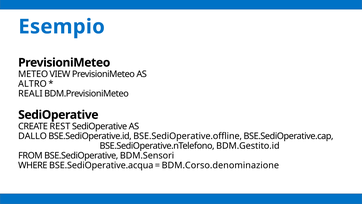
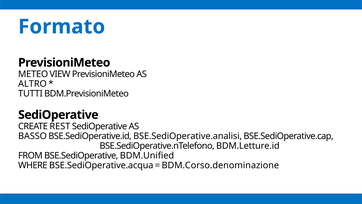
Esempio: Esempio -> Formato (62, 27)
REALI: REALI -> TUTTI (30, 93)
DALLO: DALLO -> BASSO (32, 136)
BSE.SediOperative.offline: BSE.SediOperative.offline -> BSE.SediOperative.analisi (188, 136)
BDM.Gestito.id: BDM.Gestito.id -> BDM.Letture.id (248, 146)
BDM.Sensori: BDM.Sensori -> BDM.Unified (147, 155)
